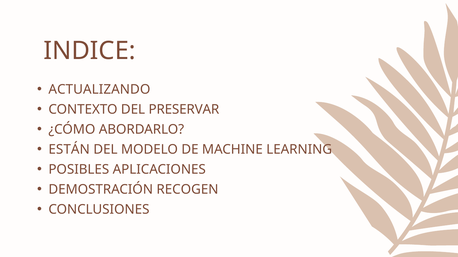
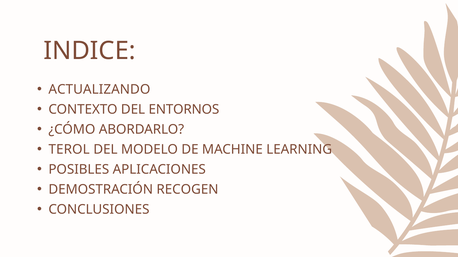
PRESERVAR: PRESERVAR -> ENTORNOS (184, 110)
ESTÁN: ESTÁN -> TEROL (69, 150)
